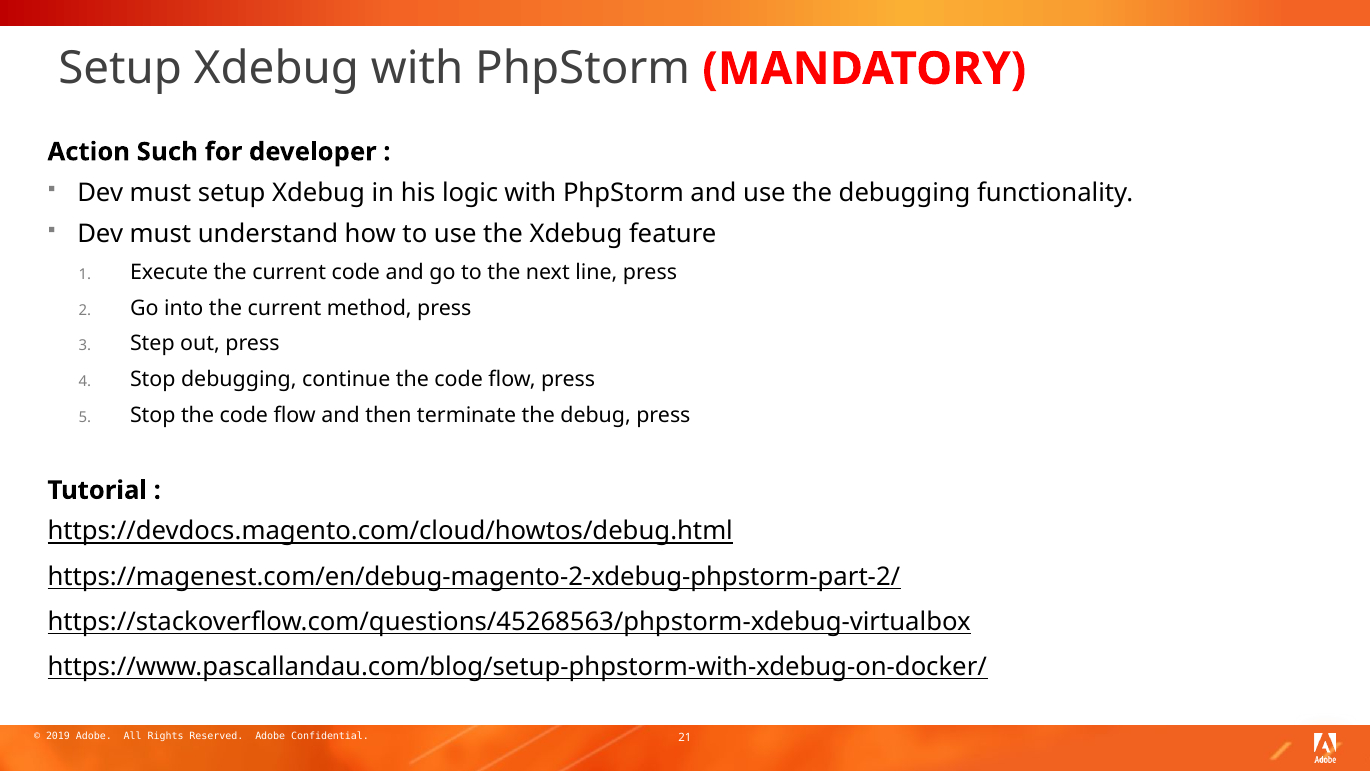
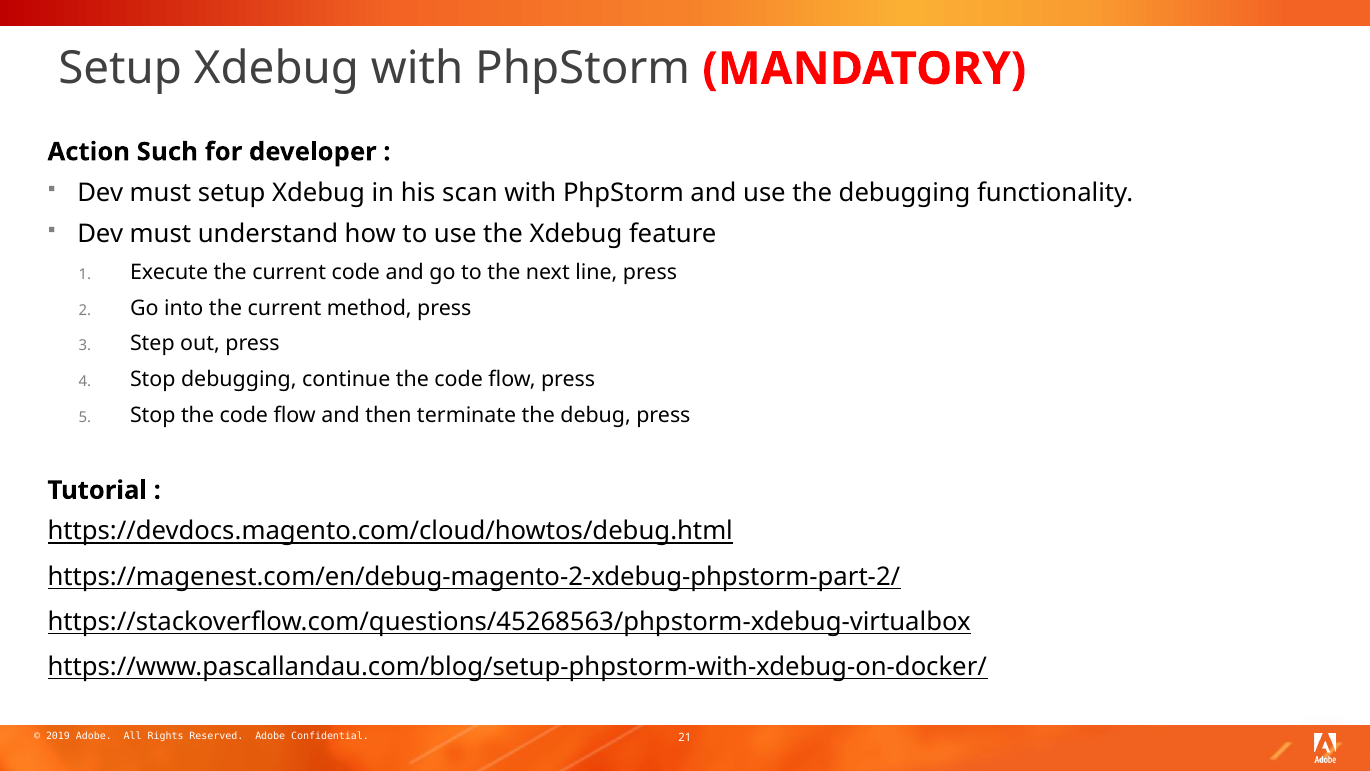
logic: logic -> scan (470, 193)
